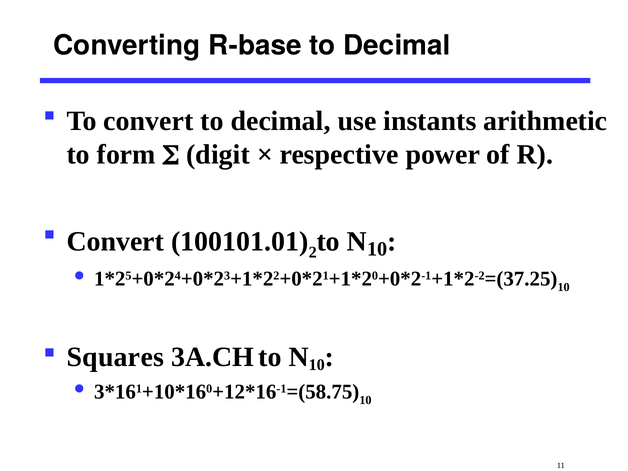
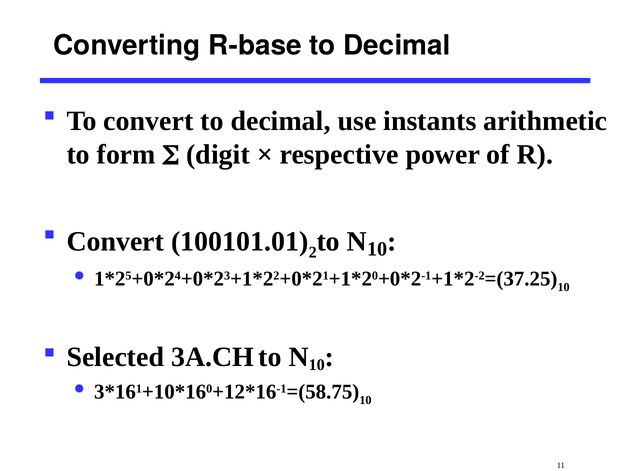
Squares: Squares -> Selected (115, 357)
